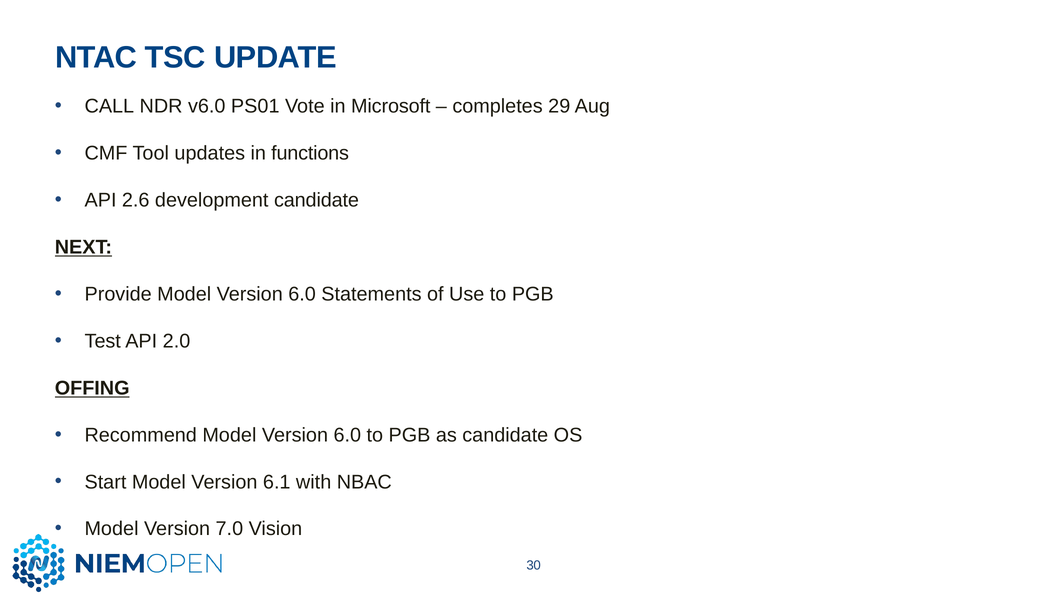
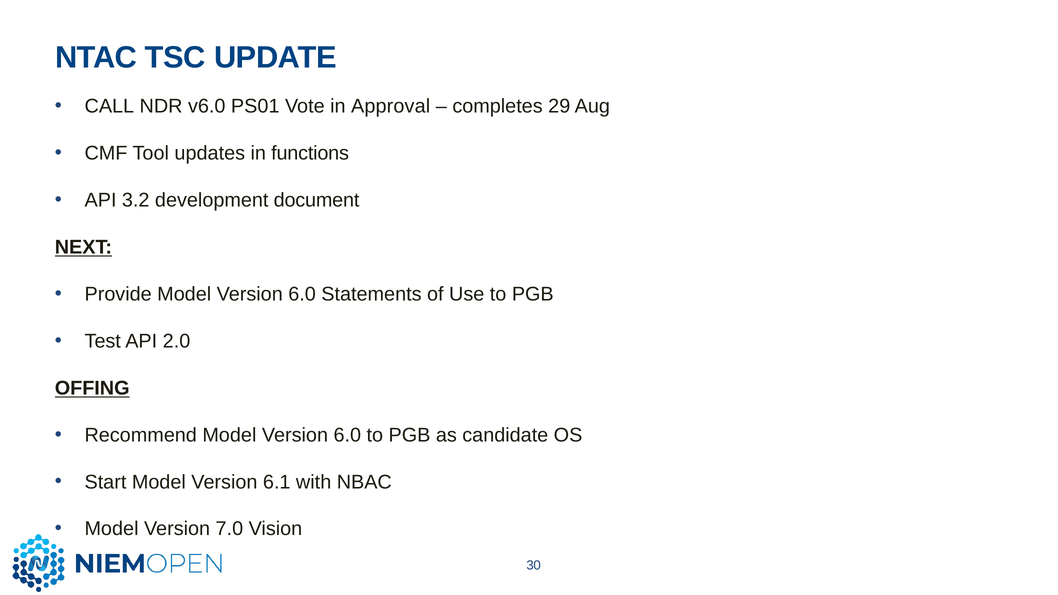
Microsoft: Microsoft -> Approval (391, 106)
2.6: 2.6 -> 3.2 (136, 200)
development candidate: candidate -> document (317, 200)
